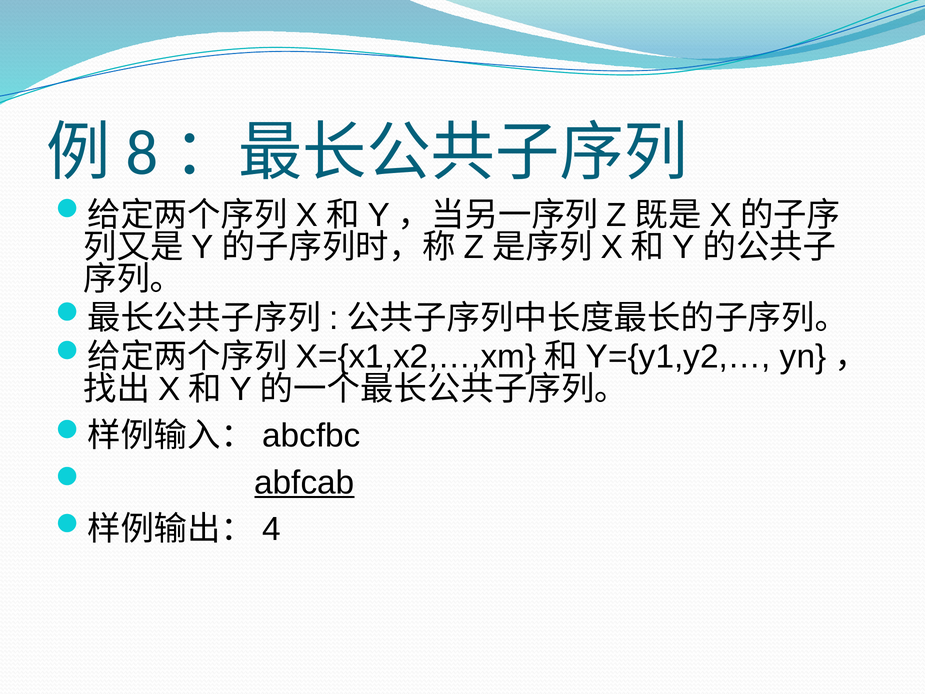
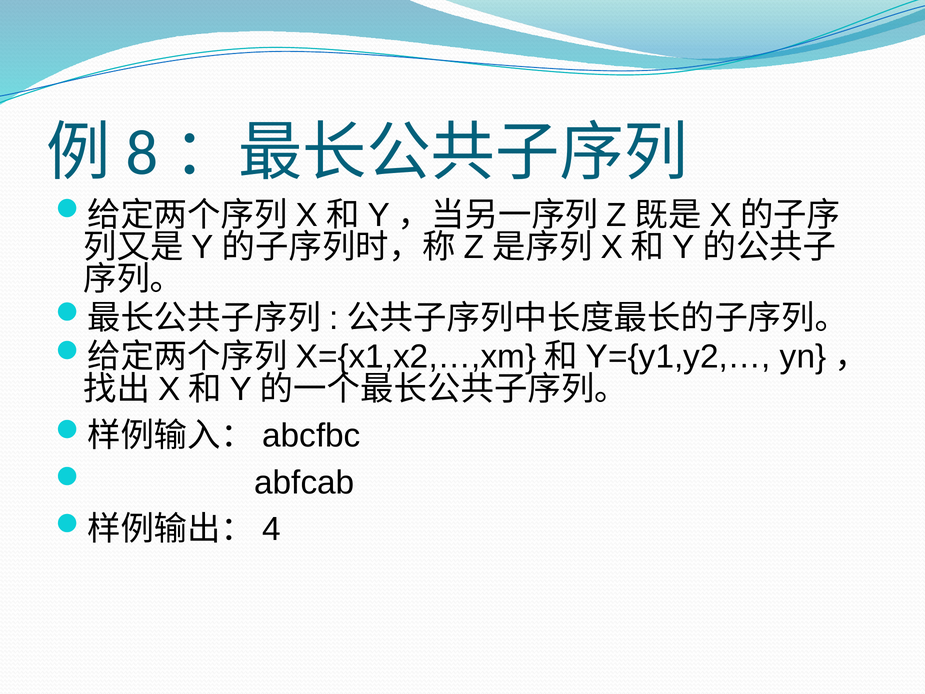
abfcab underline: present -> none (304, 482)
